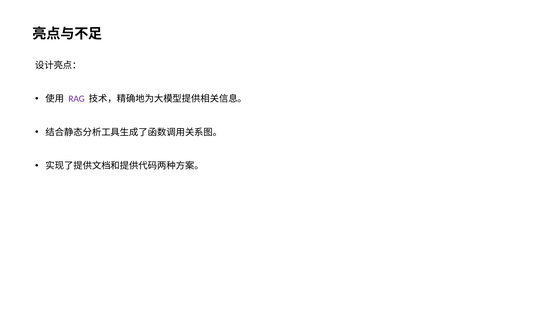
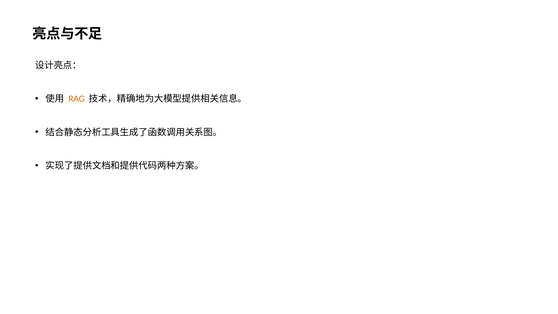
RAG colour: purple -> orange (77, 99)
